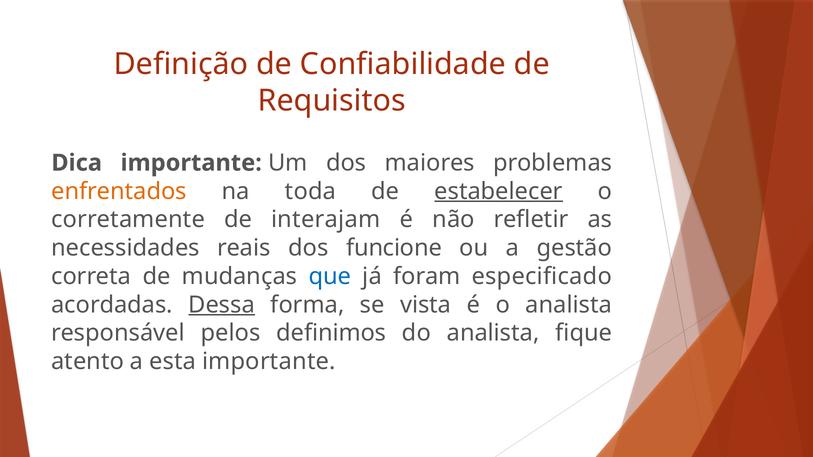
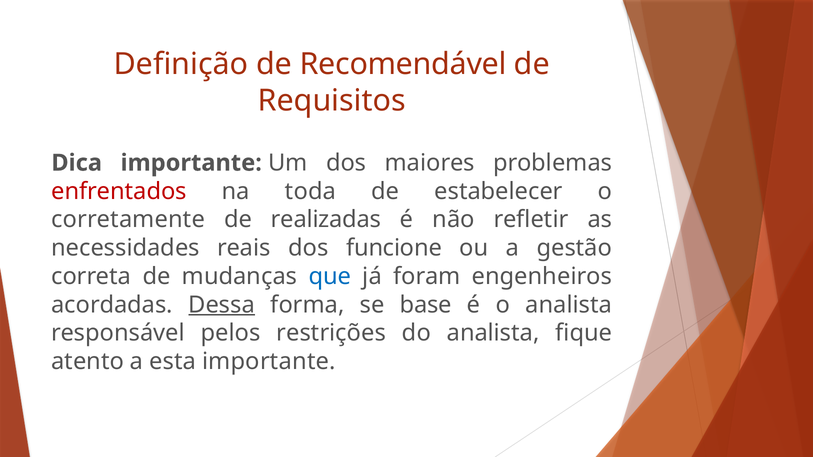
Confiabilidade: Confiabilidade -> Recomendável (403, 64)
enfrentados colour: orange -> red (119, 191)
estabelecer underline: present -> none (499, 191)
interajam: interajam -> realizadas (326, 220)
especificado: especificado -> engenheiros (542, 277)
vista: vista -> base (426, 305)
definimos: definimos -> restrições (331, 333)
